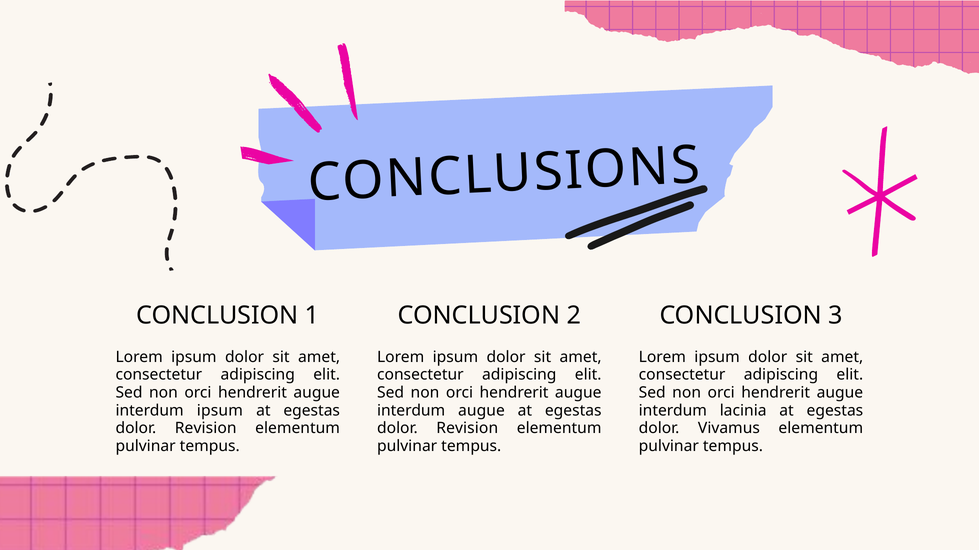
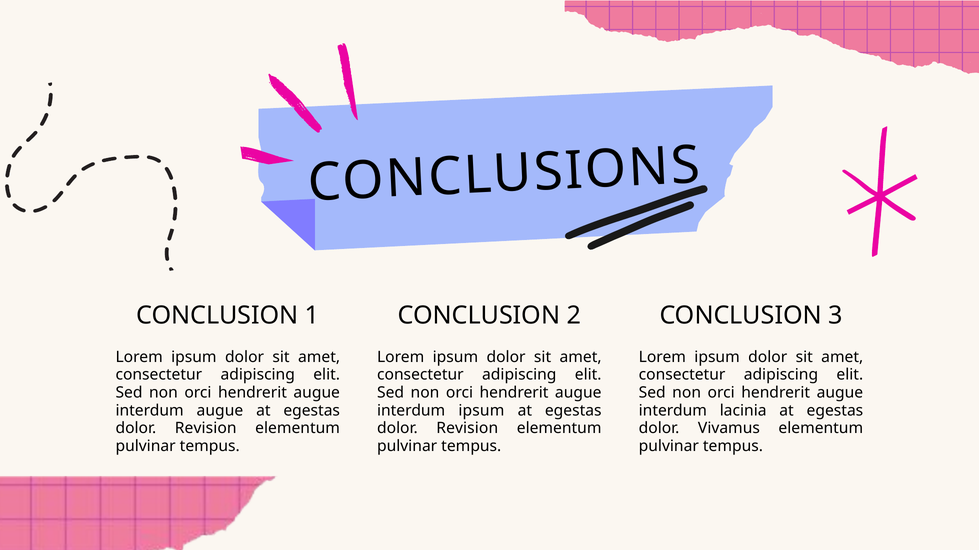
interdum ipsum: ipsum -> augue (220, 411)
interdum augue: augue -> ipsum (481, 411)
